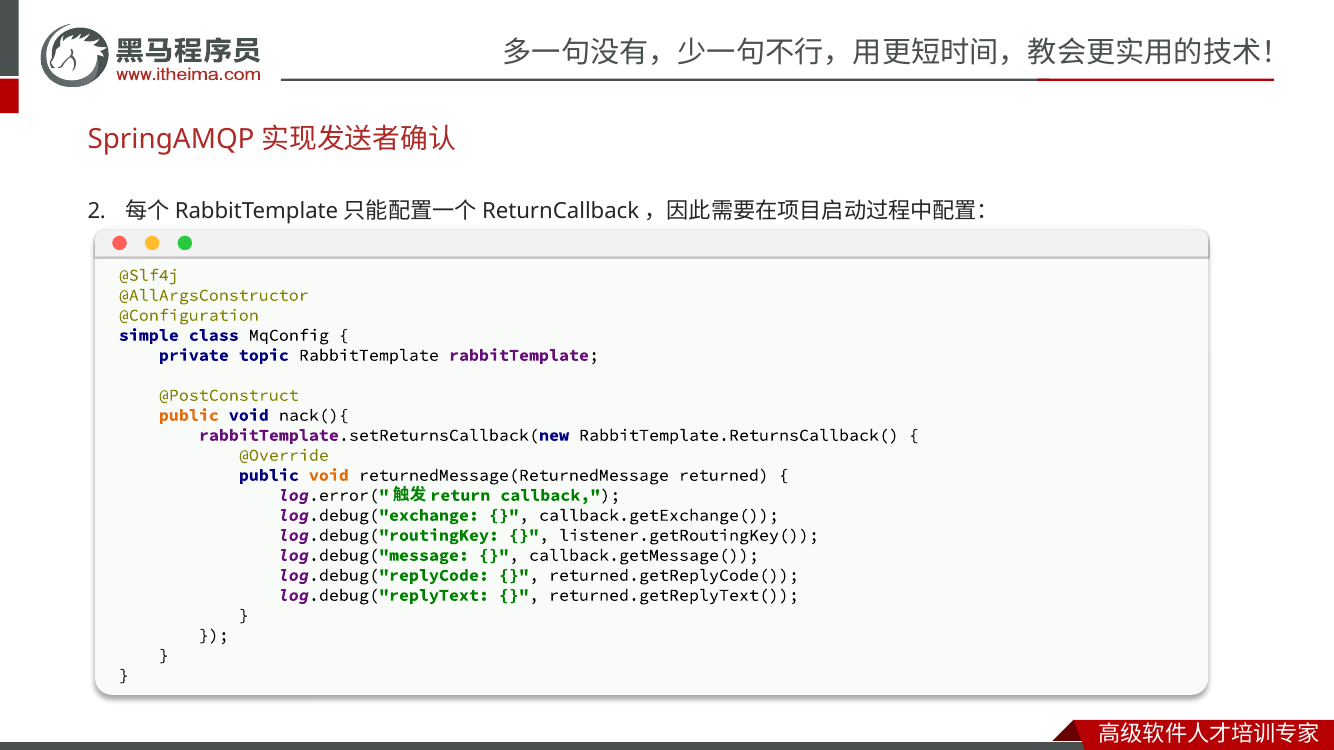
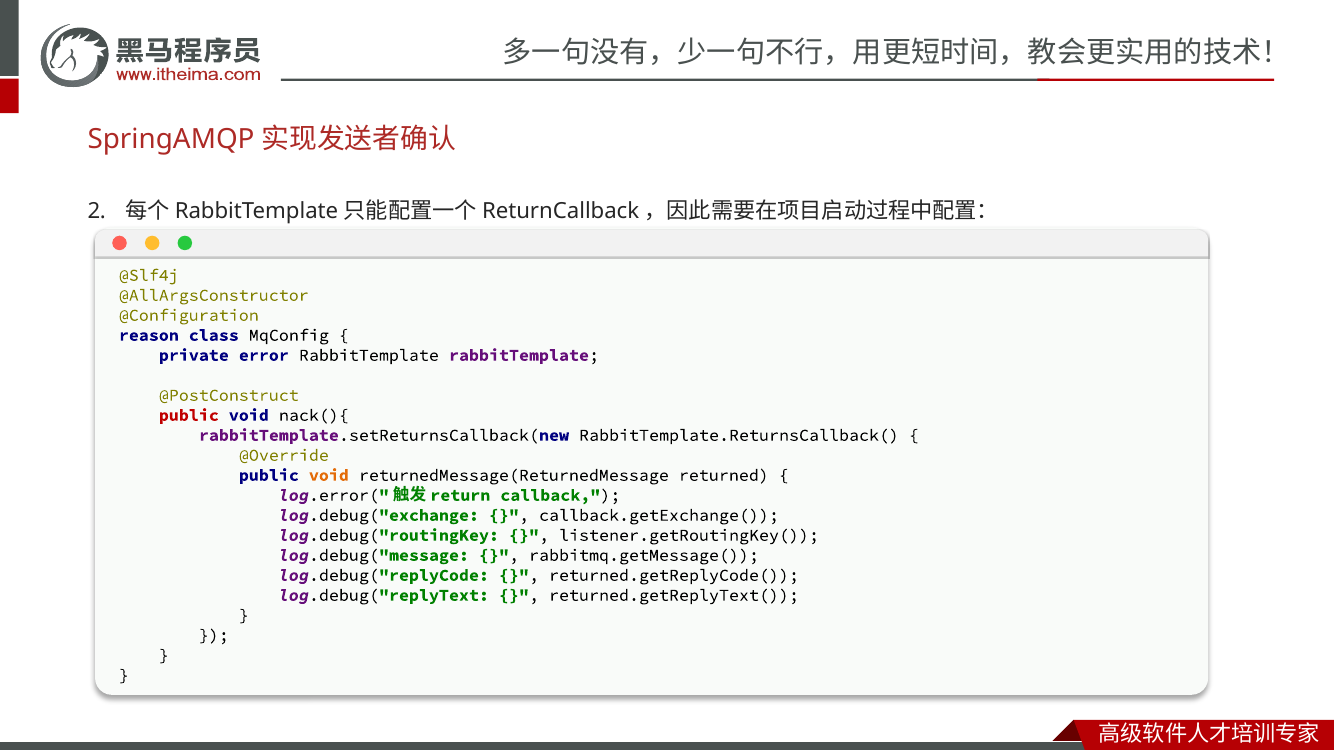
simple: simple -> reason (149, 335)
topic: topic -> error (264, 355)
public colour: orange -> red (189, 415)
callback.getMessage(: callback.getMessage( -> rabbitmq.getMessage( (644, 556)
